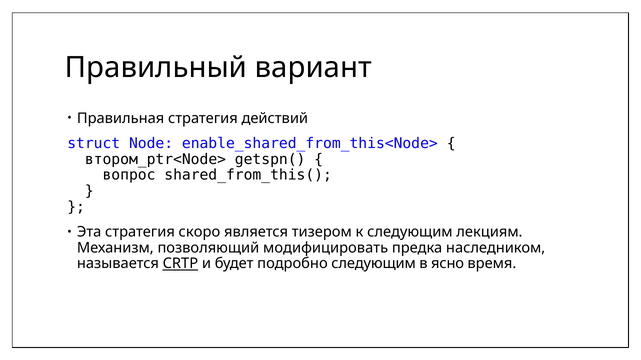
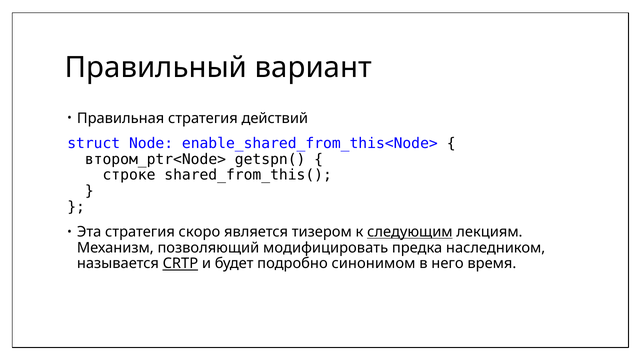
вопрос: вопрос -> строке (129, 175)
следующим underline: none -> present (410, 232)
подробно следующим: следующим -> синонимом (373, 264)
ясно: ясно -> него (448, 264)
